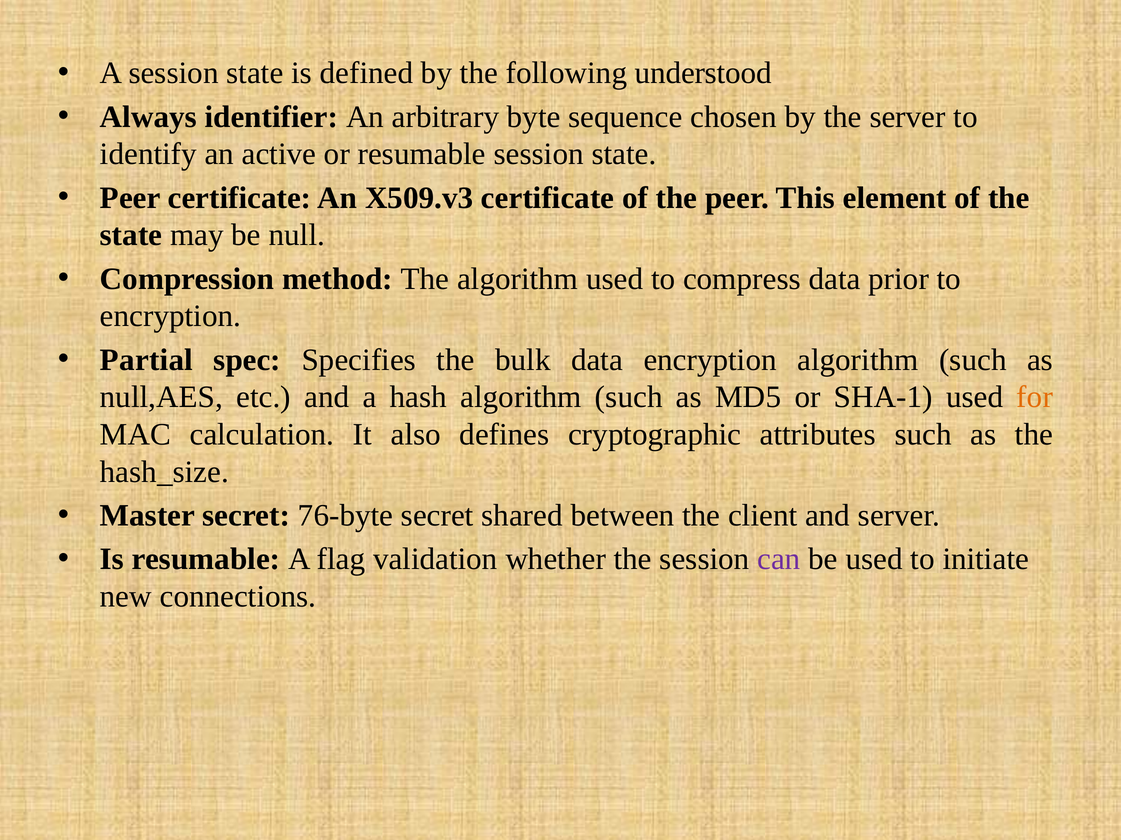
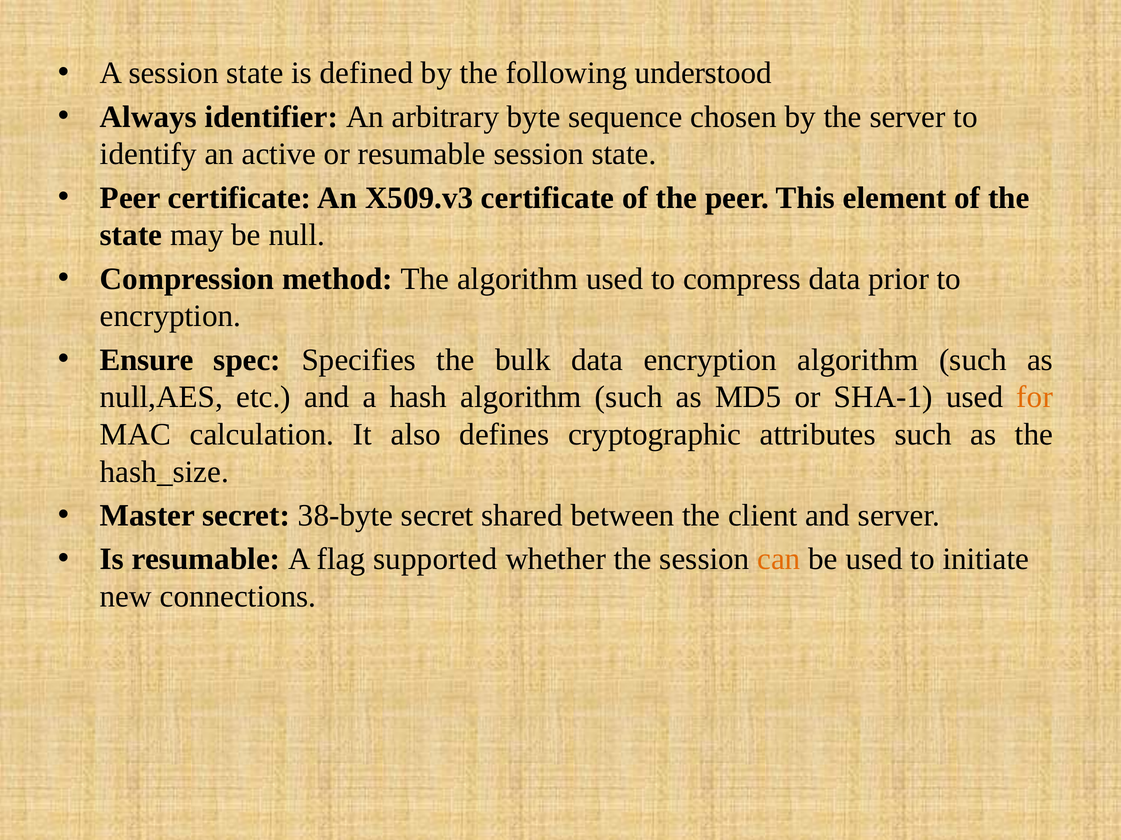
Partial: Partial -> Ensure (147, 360)
76-byte: 76-byte -> 38-byte (346, 516)
validation: validation -> supported (435, 560)
can colour: purple -> orange (779, 560)
